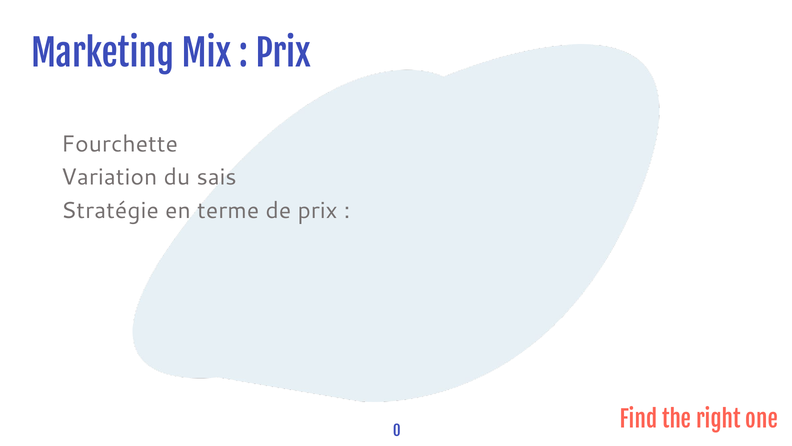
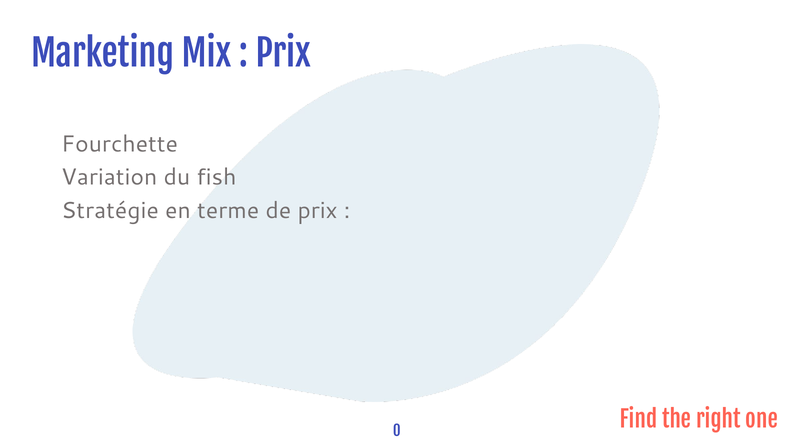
sais: sais -> fish (216, 177)
